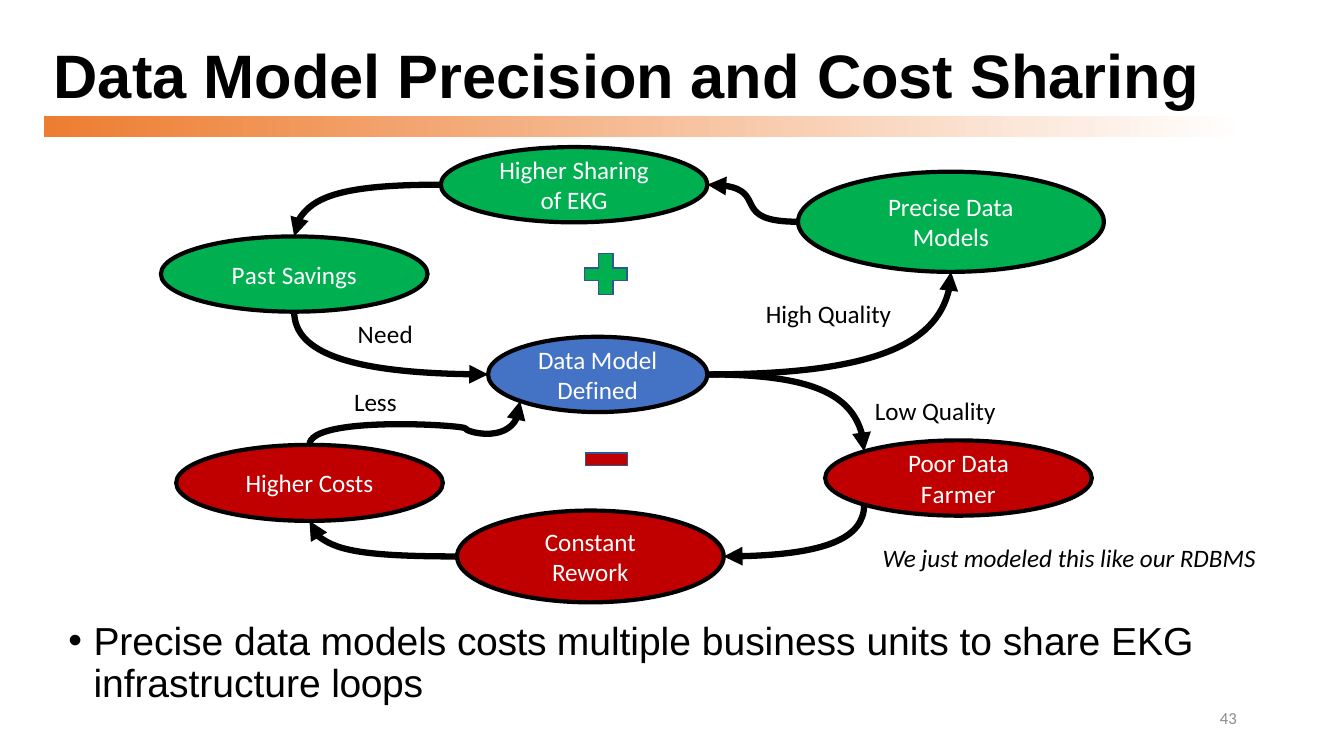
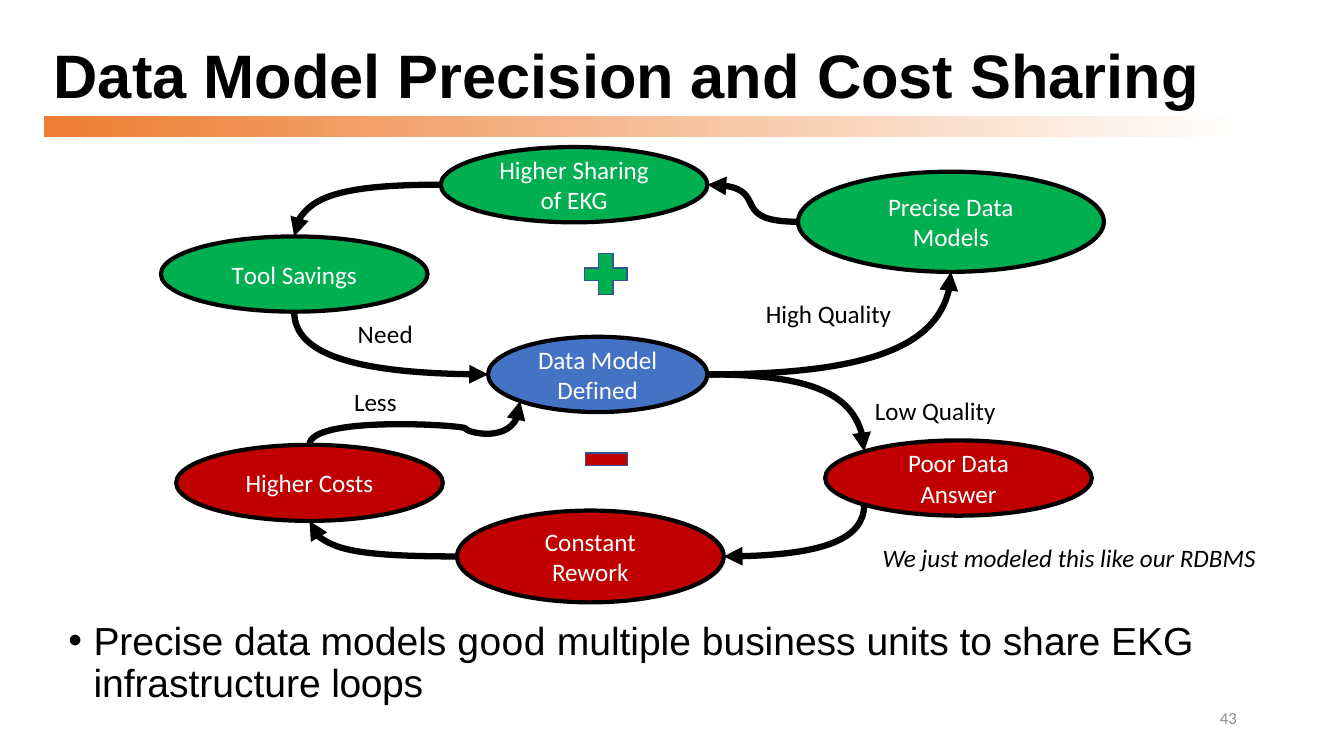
Past: Past -> Tool (254, 276)
Farmer: Farmer -> Answer (959, 495)
models costs: costs -> good (501, 643)
